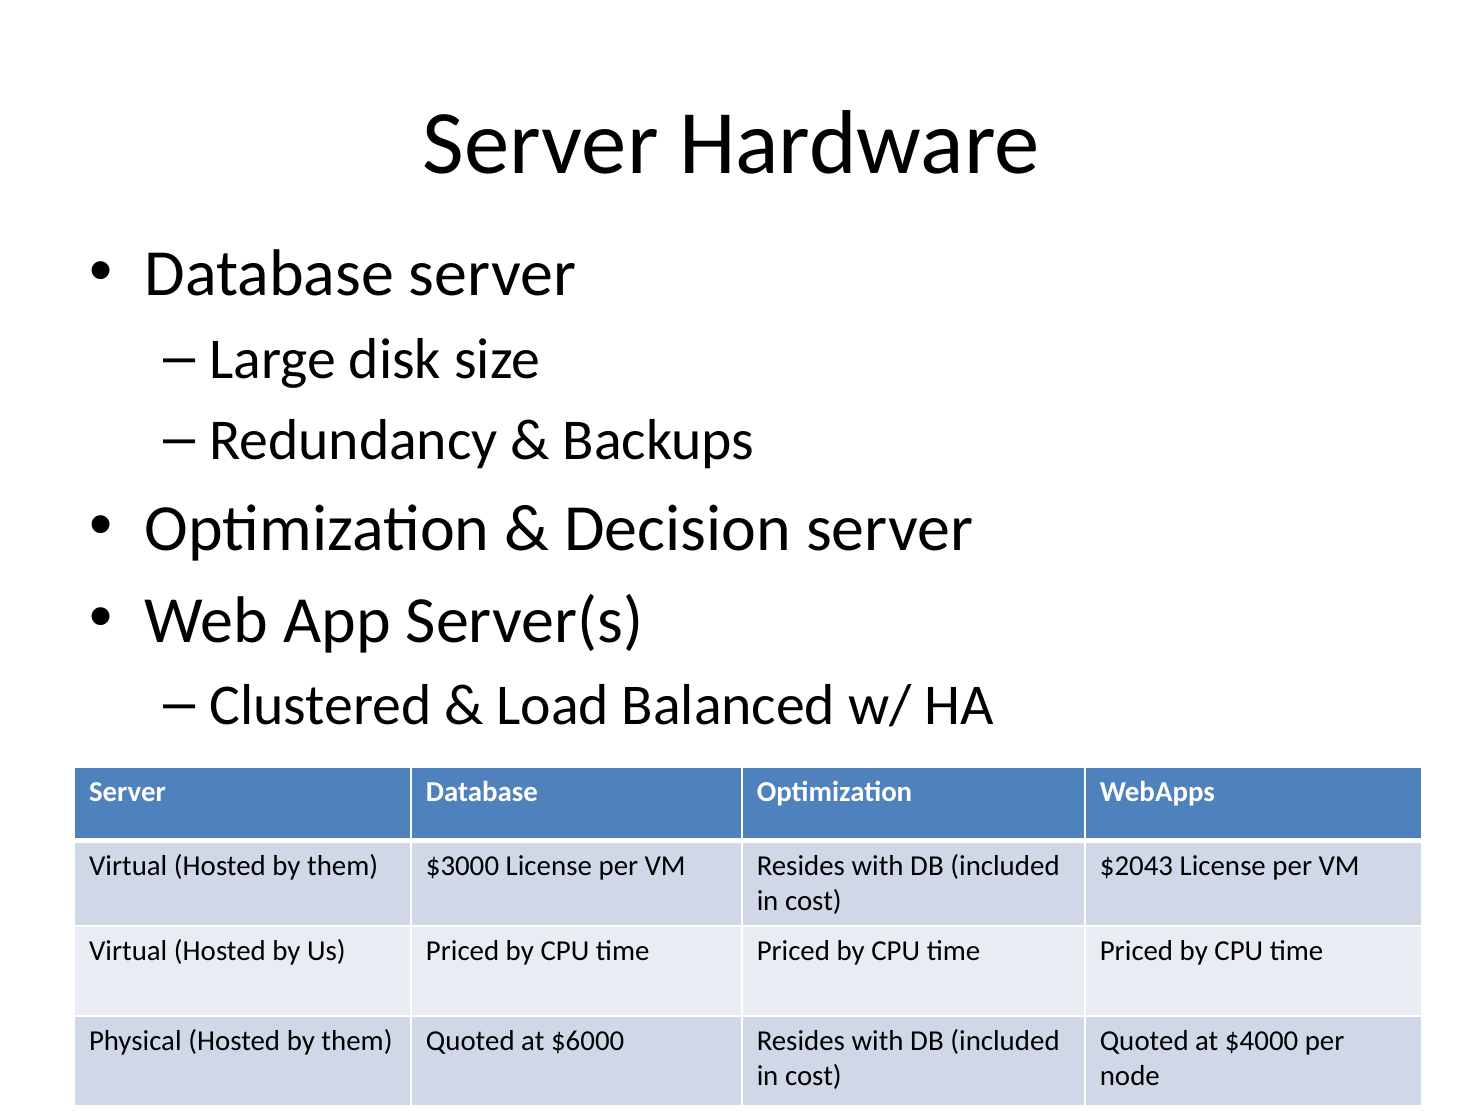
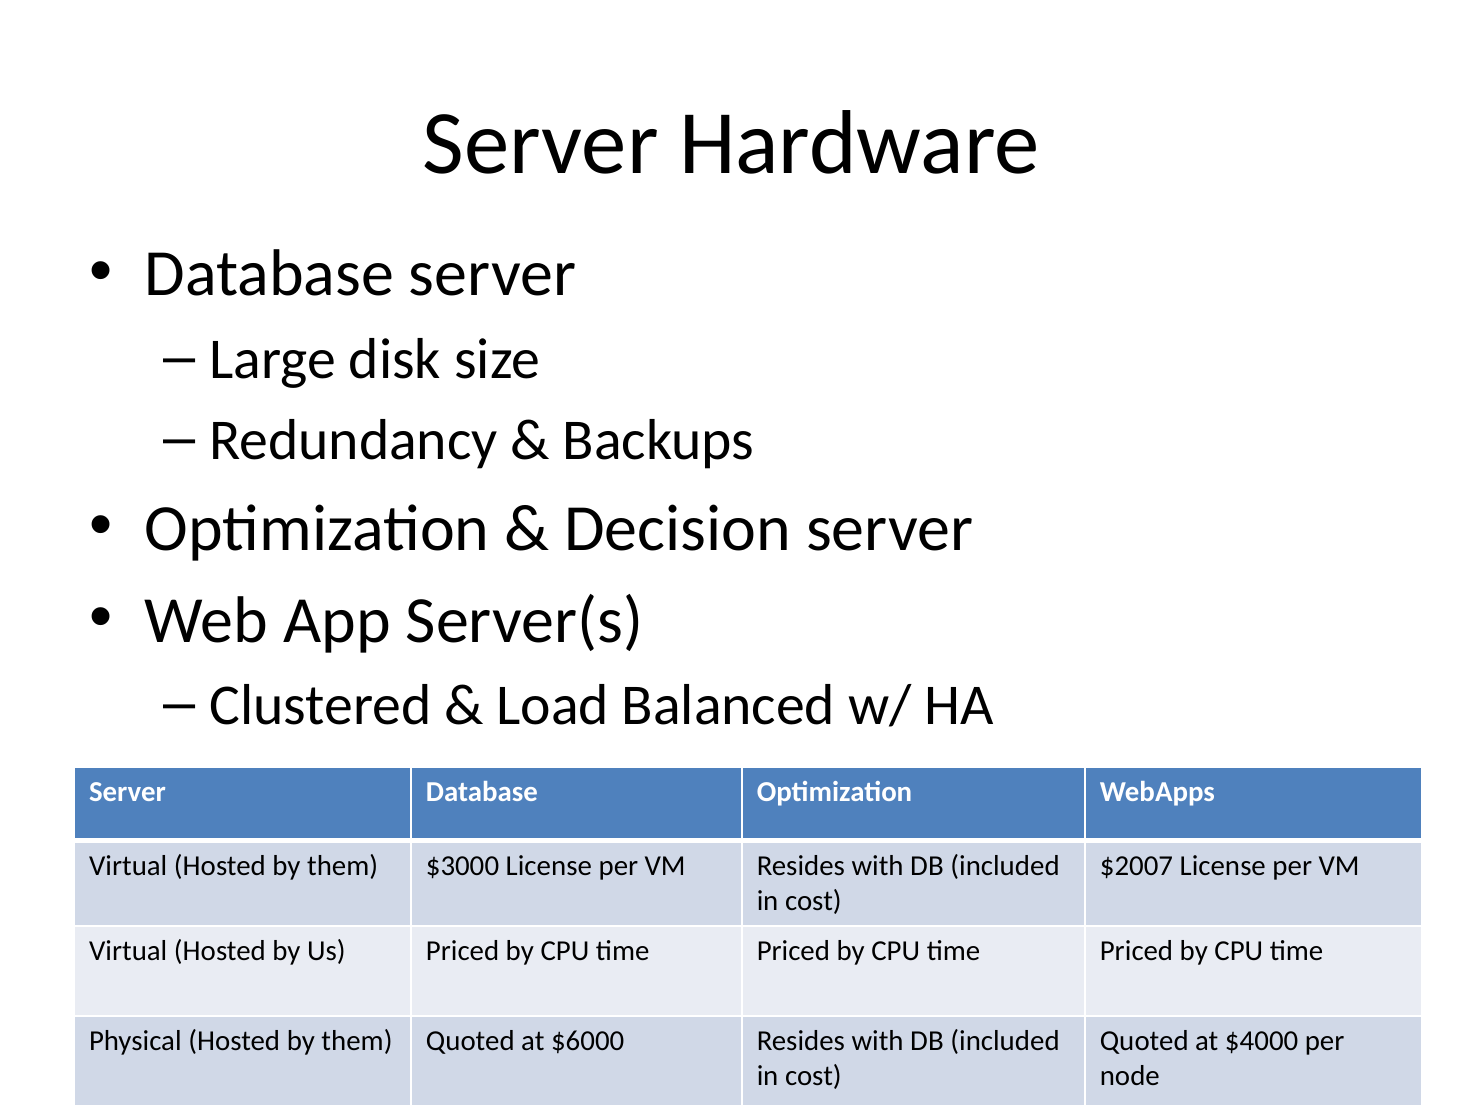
$2043: $2043 -> $2007 (1136, 866)
